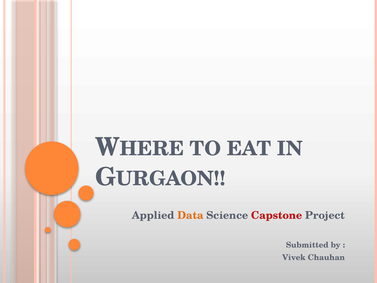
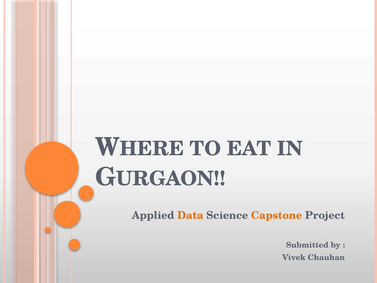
Capstone colour: red -> orange (277, 215)
